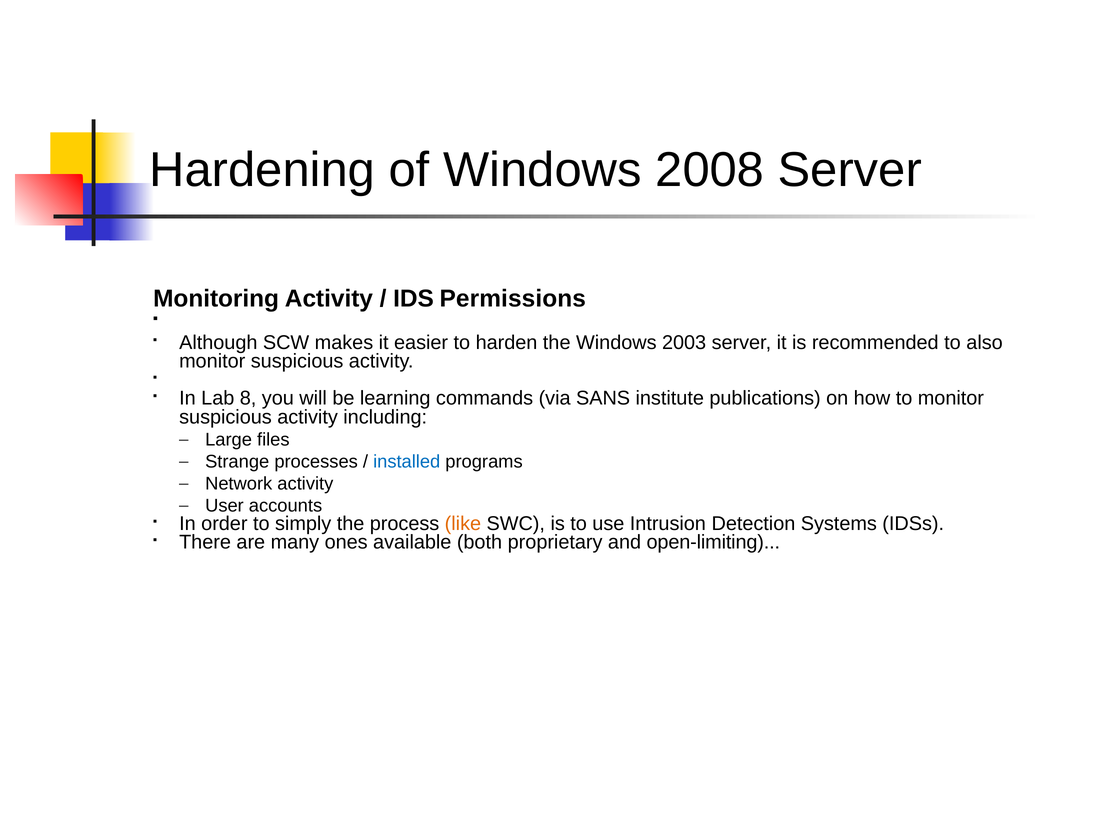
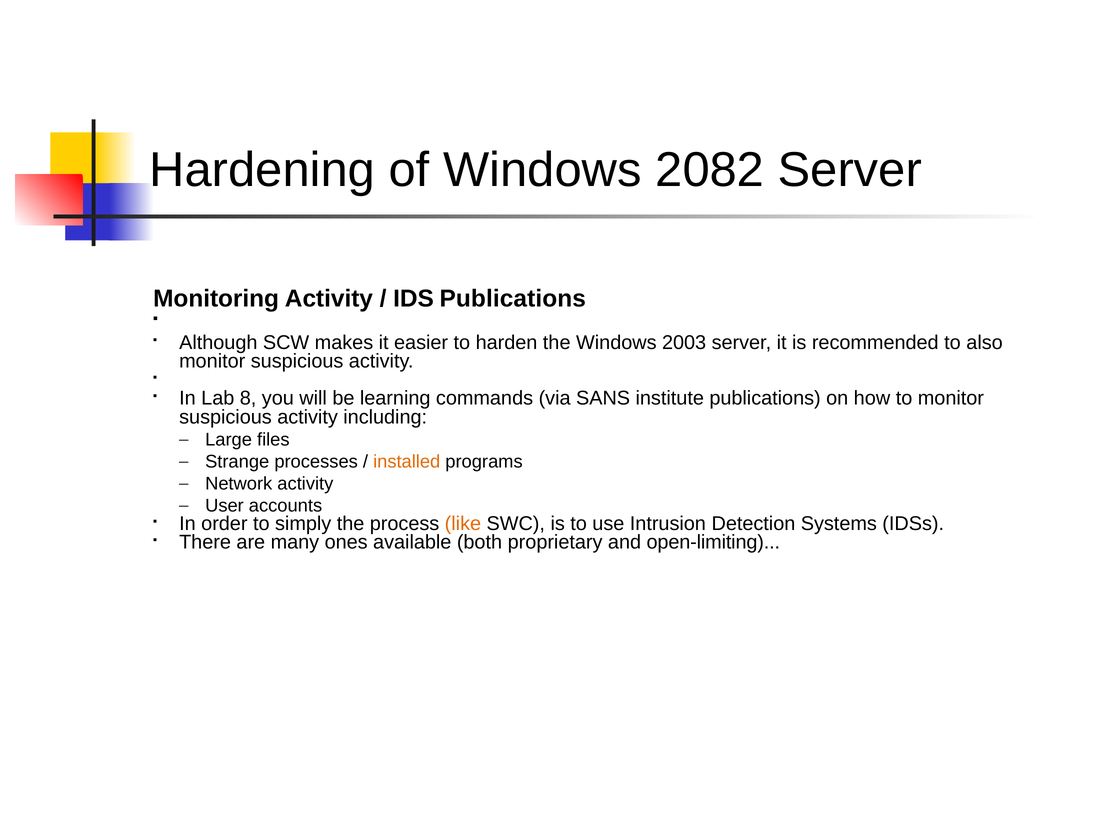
2008: 2008 -> 2082 (710, 170)
IDS Permissions: Permissions -> Publications (513, 298)
installed colour: blue -> orange (407, 461)
